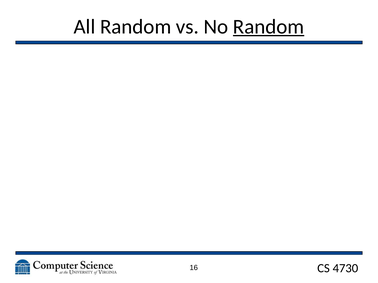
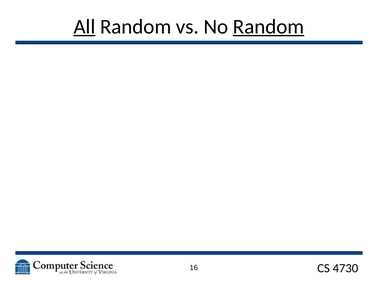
All underline: none -> present (84, 27)
